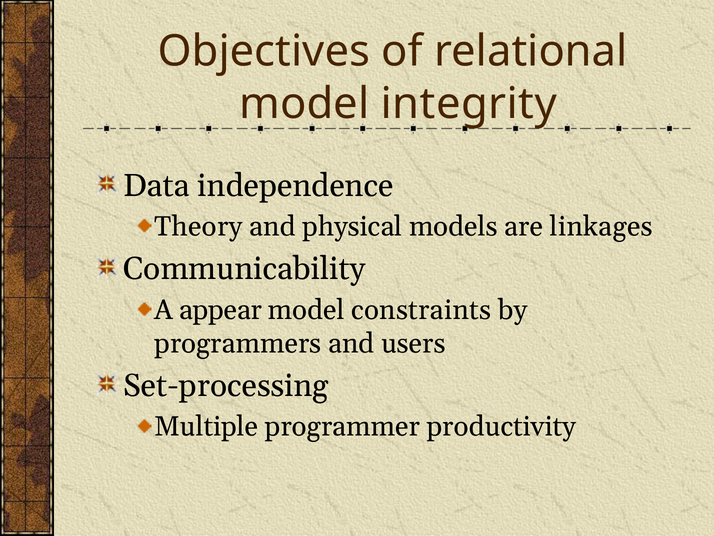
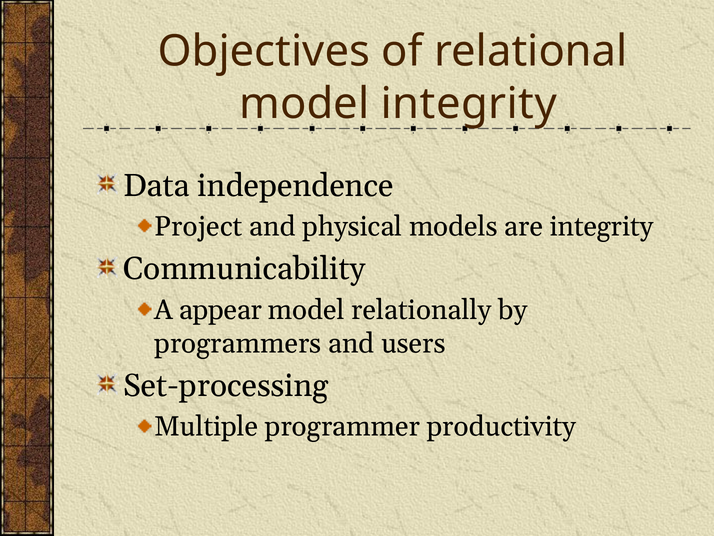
Theory: Theory -> Project (198, 226)
are linkages: linkages -> integrity (602, 226)
constraints: constraints -> relationally (421, 310)
